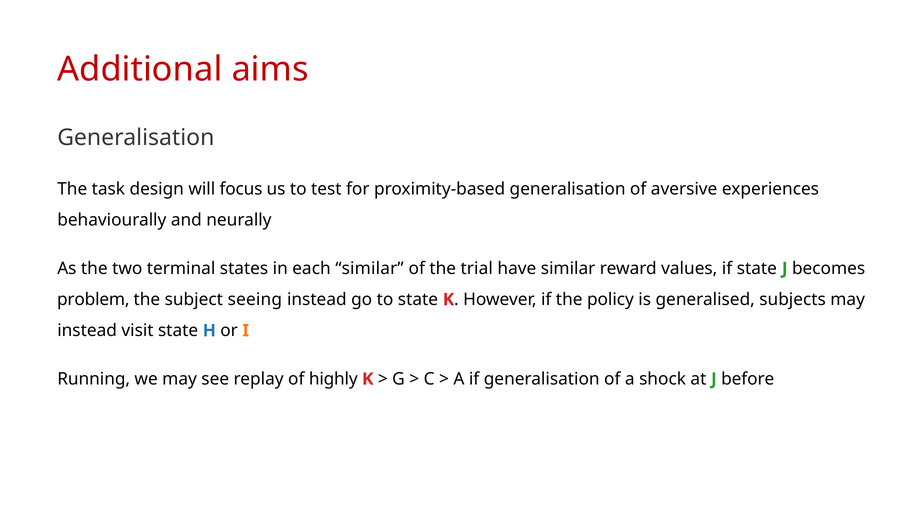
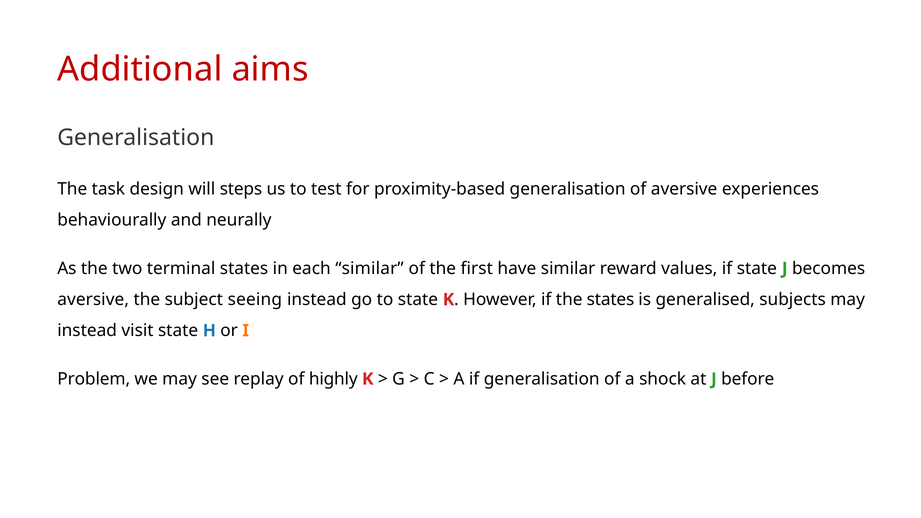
focus: focus -> steps (241, 189)
trial: trial -> first (477, 269)
problem: problem -> aversive (93, 300)
the policy: policy -> states (611, 300)
Running: Running -> Problem (94, 379)
